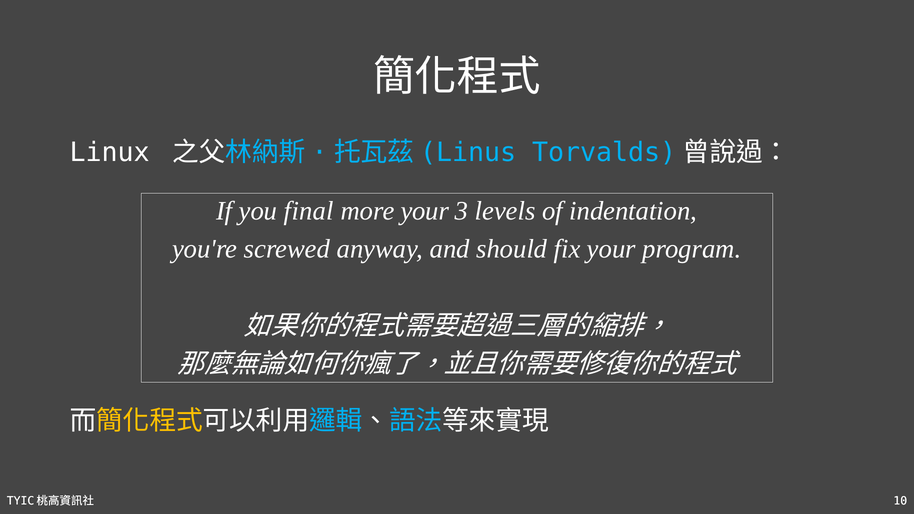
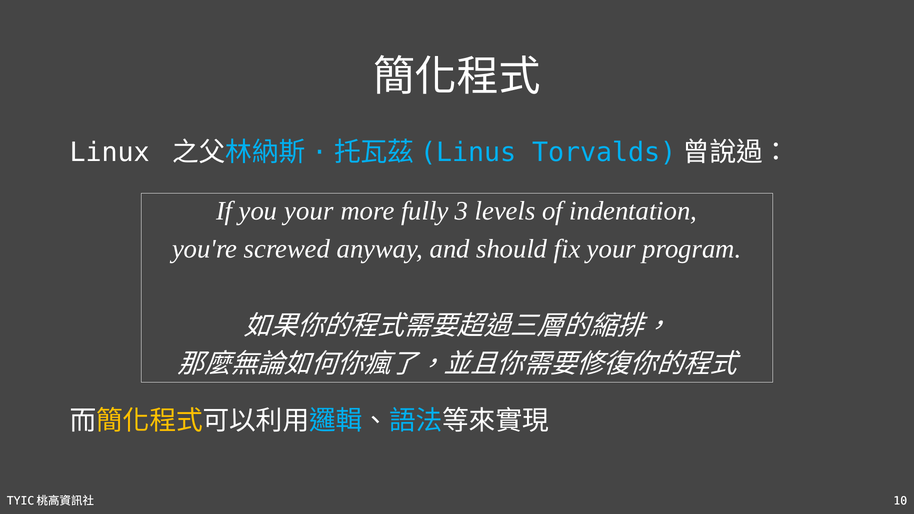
you final: final -> your (309, 211)
more your: your -> fully (425, 211)
